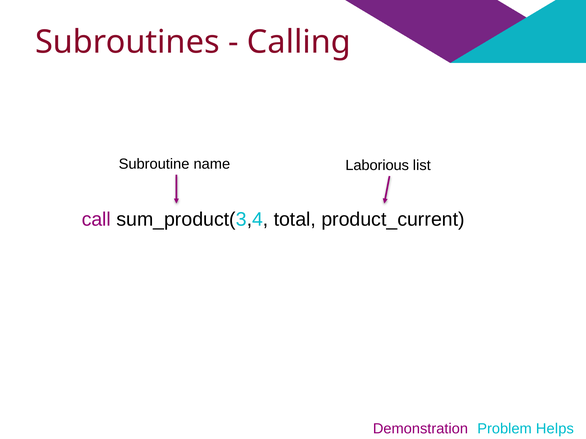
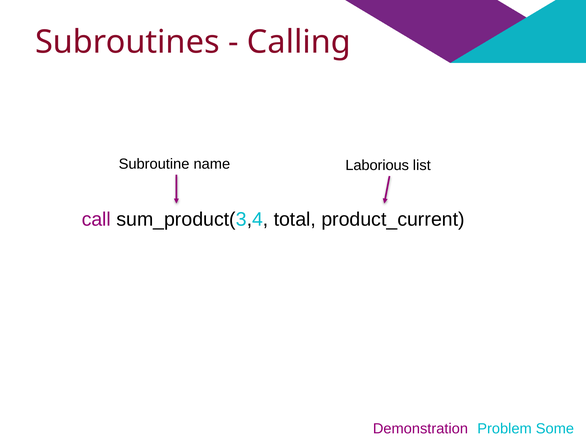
Helps: Helps -> Some (555, 429)
